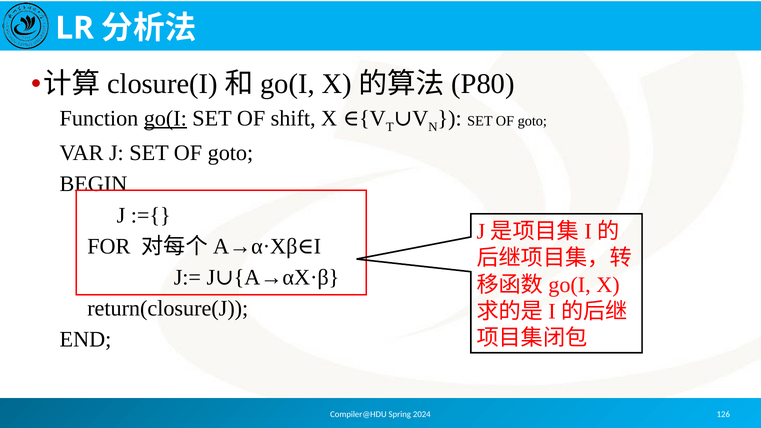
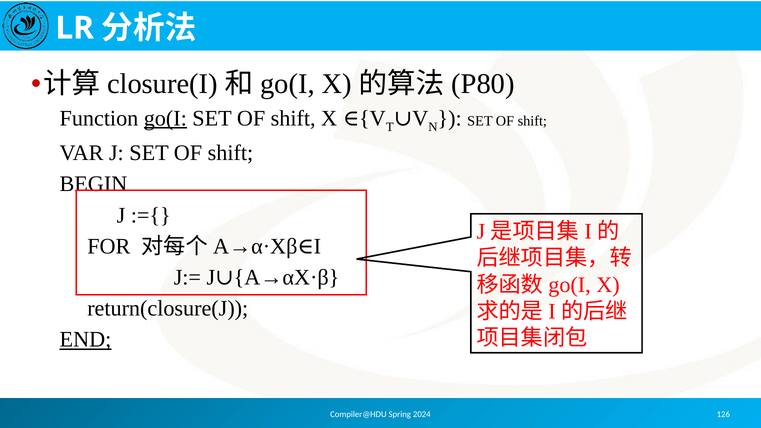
goto: goto -> shift (532, 121)
J SET OF goto: goto -> shift (230, 153)
END underline: none -> present (85, 340)
